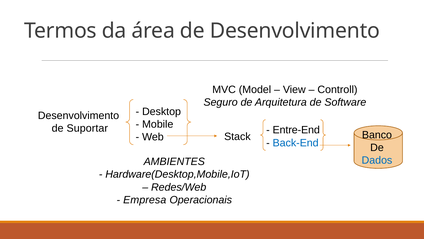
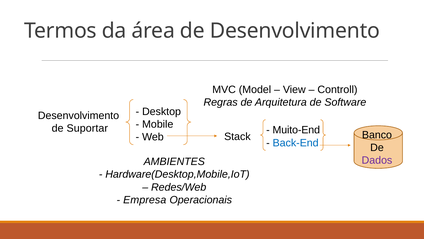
Seguro: Seguro -> Regras (221, 102)
Entre-End: Entre-End -> Muito-End (296, 130)
Dados colour: blue -> purple (377, 160)
